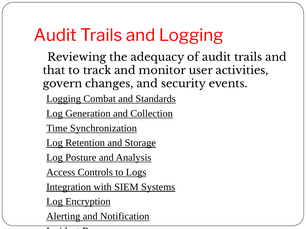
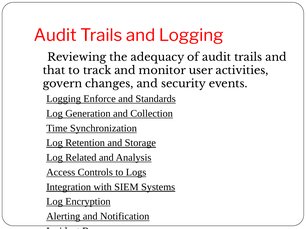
Combat: Combat -> Enforce (100, 99)
Posture: Posture -> Related (81, 158)
